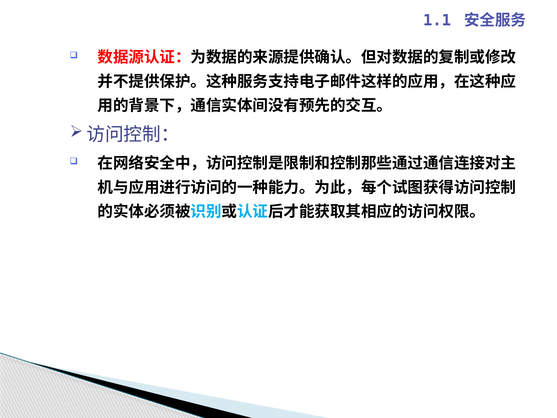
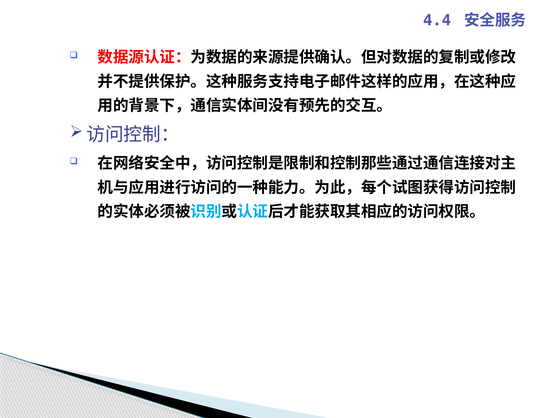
1.1: 1.1 -> 4.4 (437, 20)
